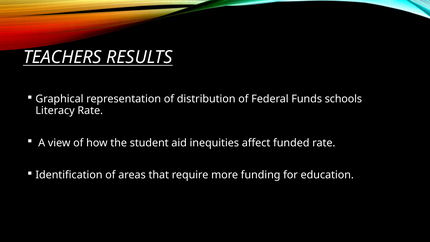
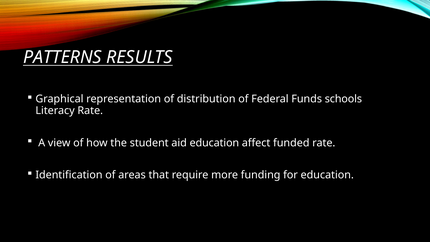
TEACHERS: TEACHERS -> PATTERNS (62, 57)
aid inequities: inequities -> education (214, 143)
